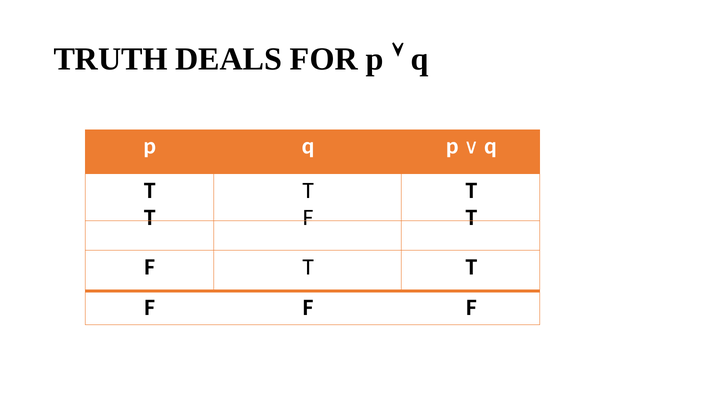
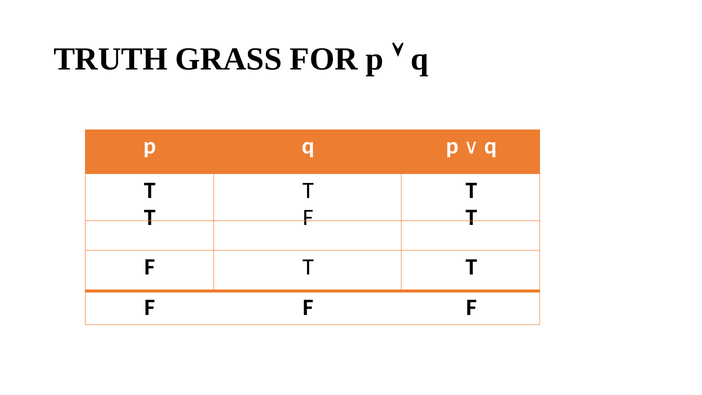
DEALS: DEALS -> GRASS (229, 59)
